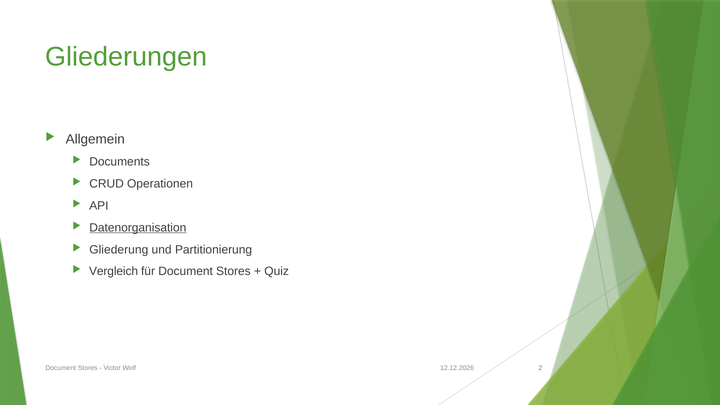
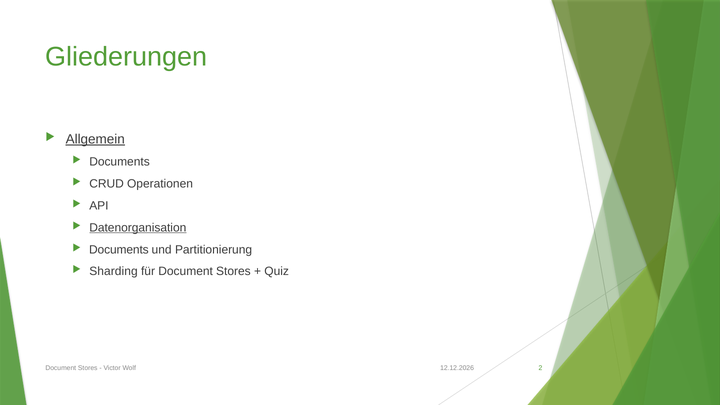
Allgemein underline: none -> present (95, 139)
Gliederung: Gliederung -> Documents (119, 250)
Vergleich: Vergleich -> Sharding (113, 272)
